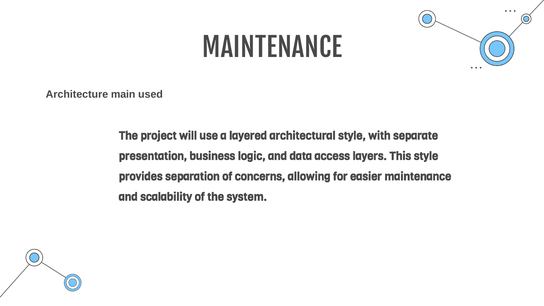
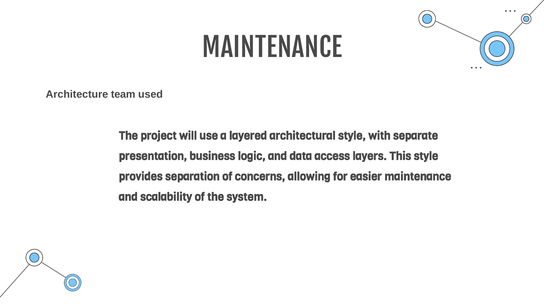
main: main -> team (123, 94)
